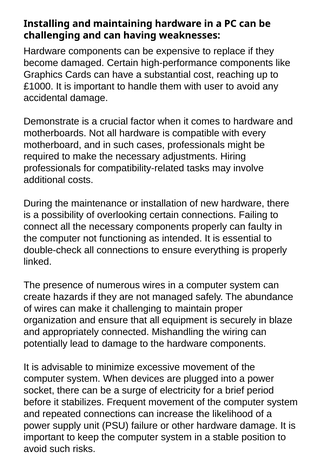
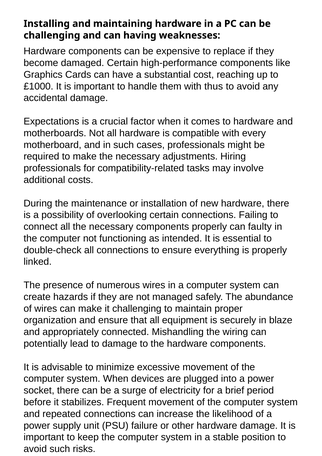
user: user -> thus (214, 86)
Demonstrate: Demonstrate -> Expectations (51, 121)
